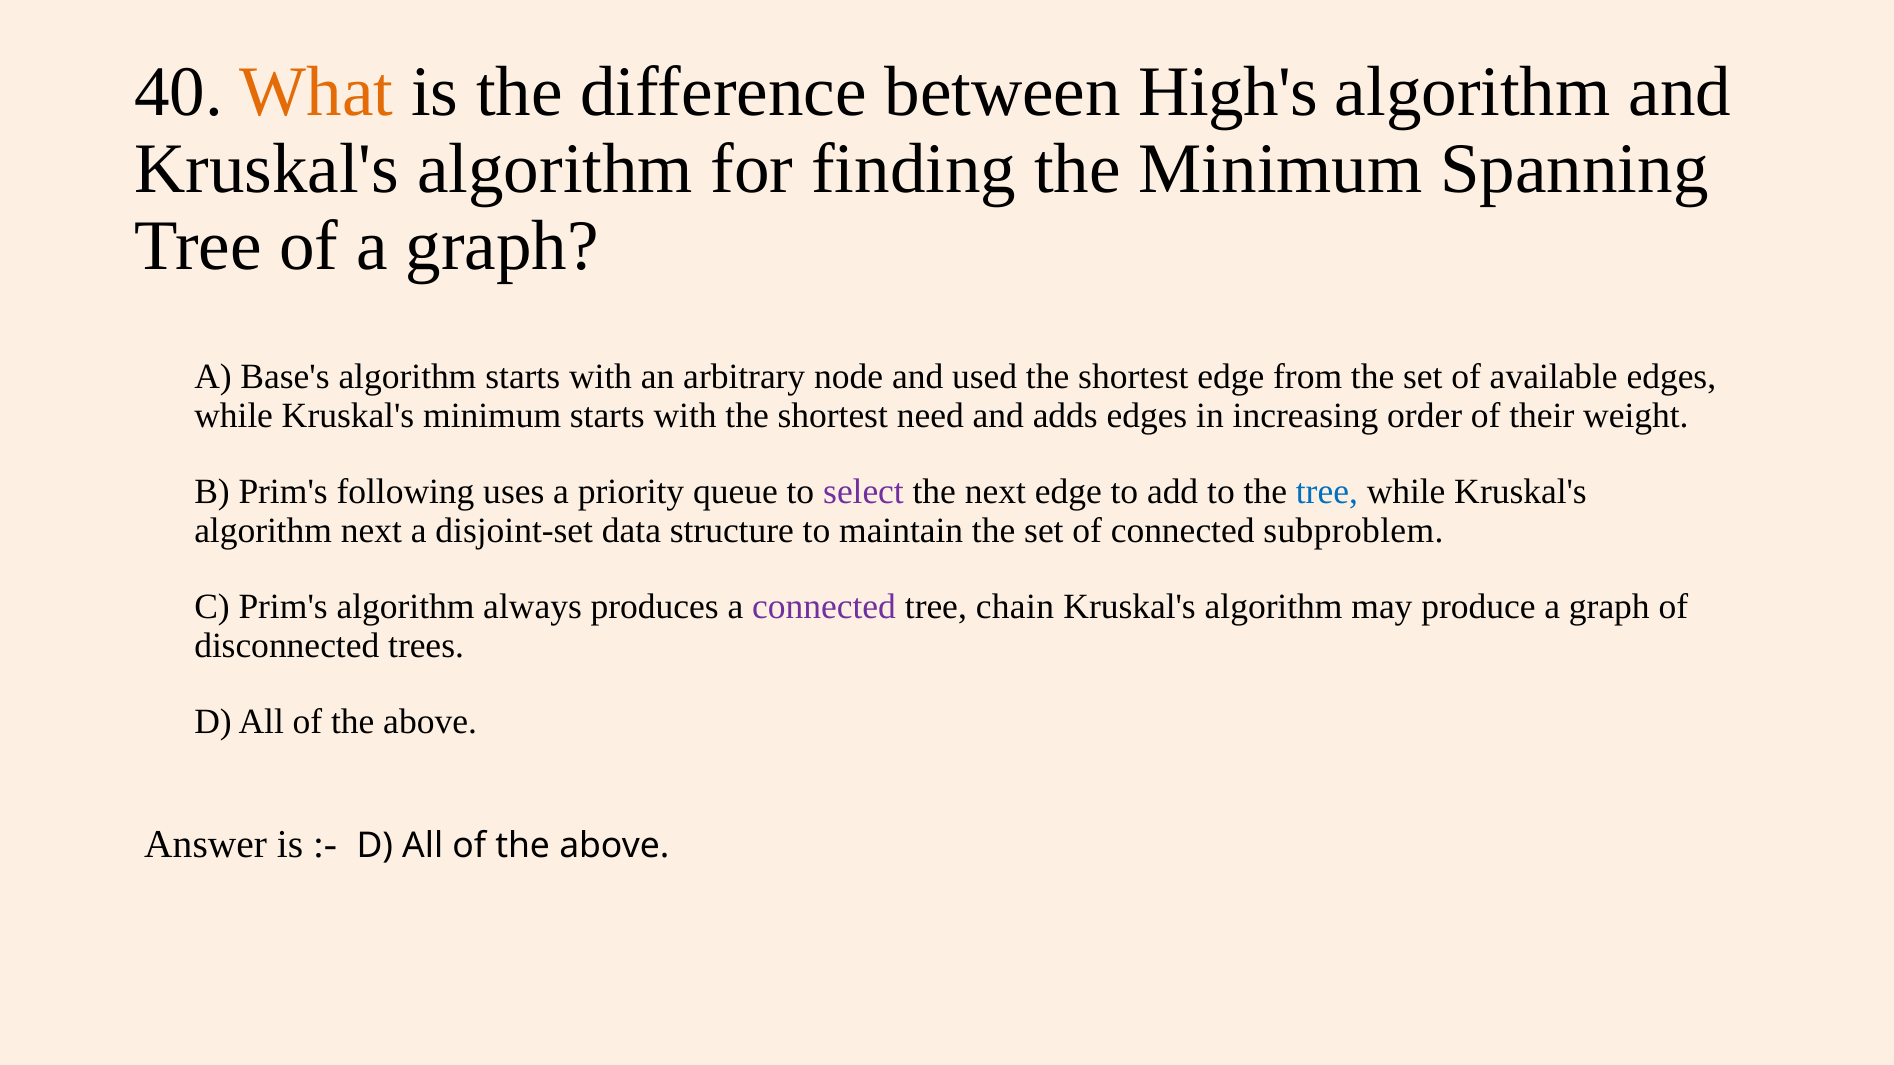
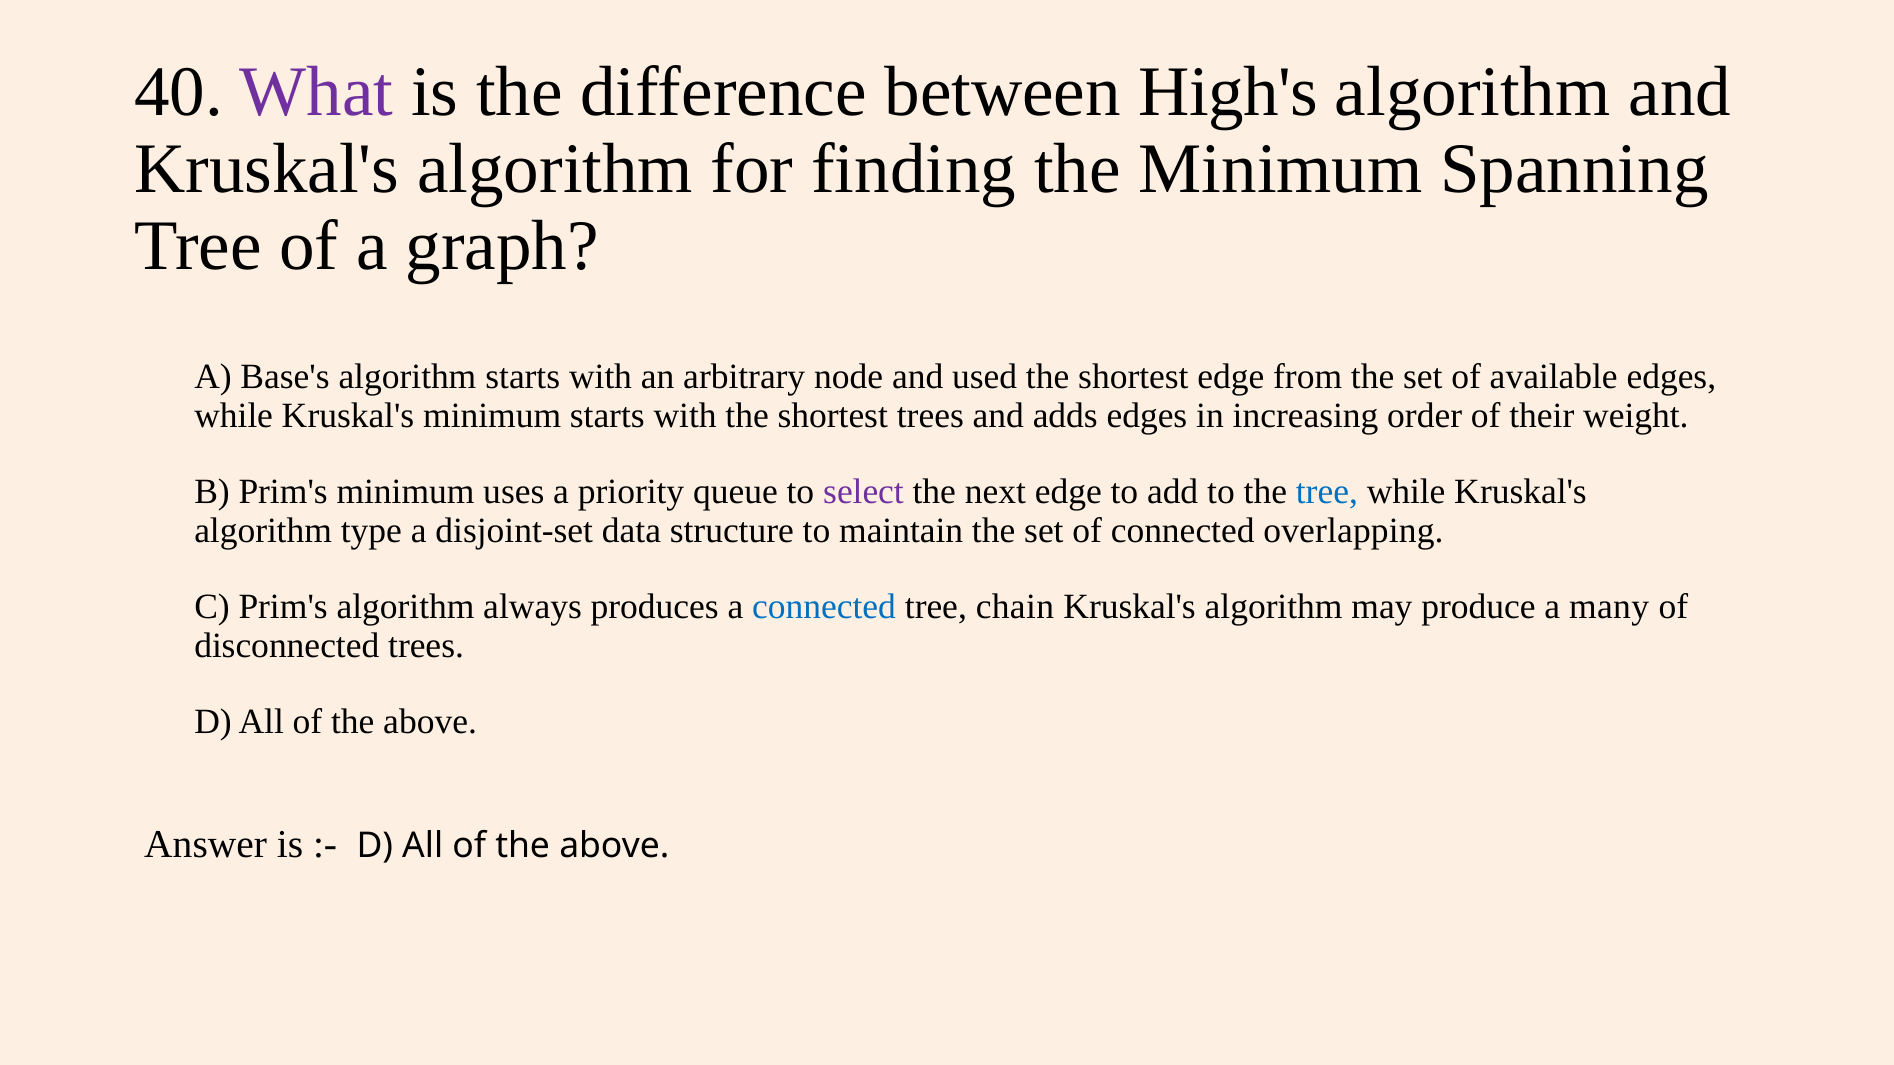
What colour: orange -> purple (316, 92)
shortest need: need -> trees (930, 416)
Prim's following: following -> minimum (406, 492)
algorithm next: next -> type (371, 531)
subproblem: subproblem -> overlapping (1353, 531)
connected colour: purple -> blue (824, 607)
produce a graph: graph -> many (1609, 607)
